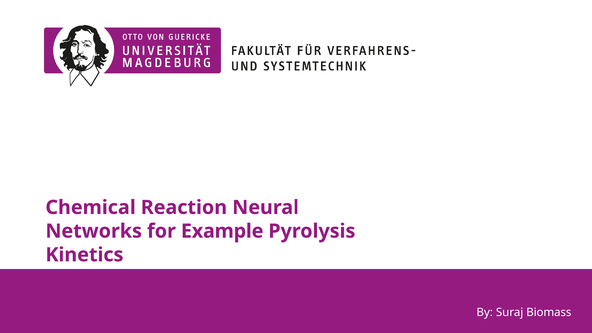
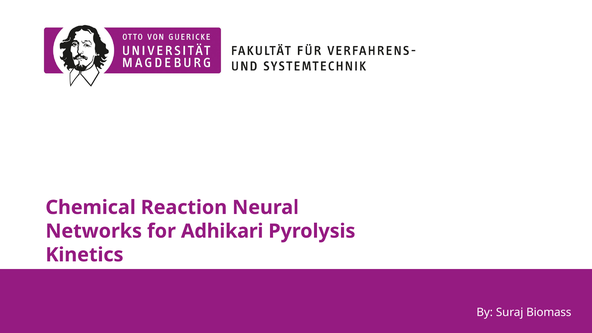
Example: Example -> Adhikari (222, 231)
